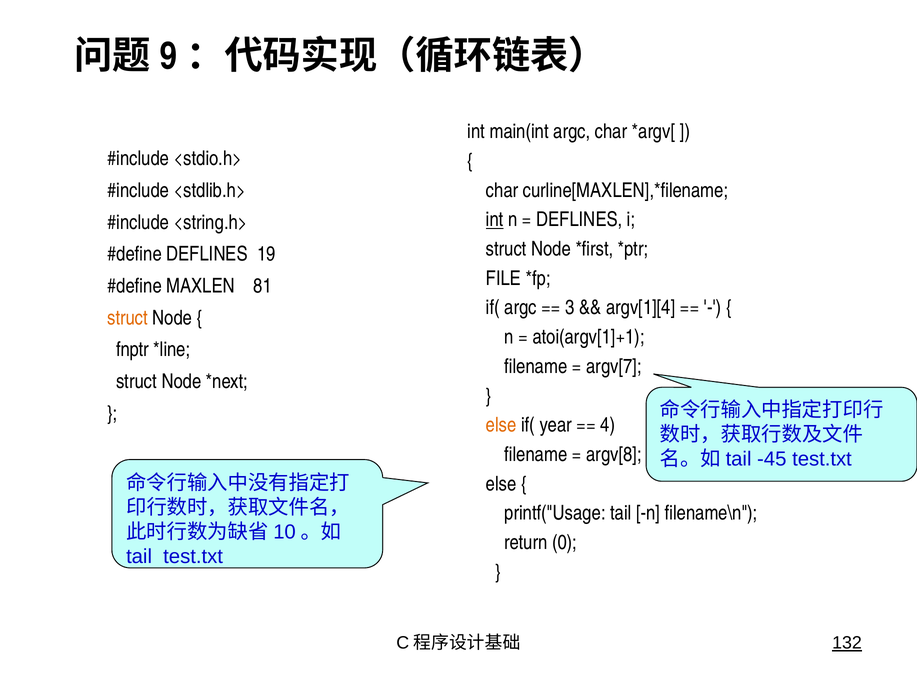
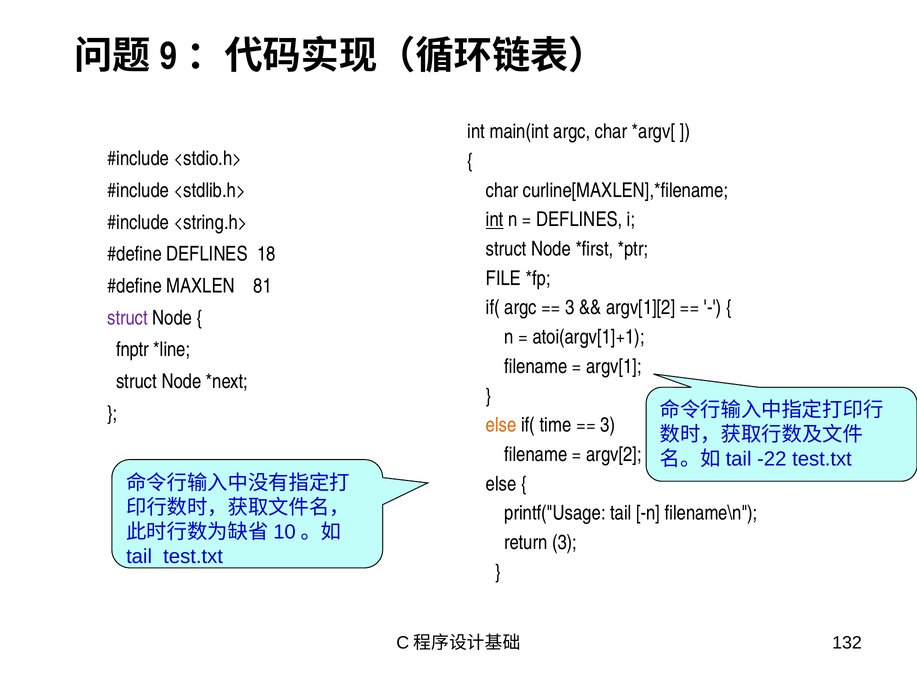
19: 19 -> 18 (266, 254)
argv[1][4: argv[1][4 -> argv[1][2 (641, 308)
struct colour: orange -> purple (128, 318)
argv[7: argv[7 -> argv[1 (614, 366)
year: year -> time (556, 425)
4: 4 -> 3 (608, 425)
argv[8: argv[8 -> argv[2 (614, 454)
-45: -45 -> -22 (772, 459)
return 0: 0 -> 3 (565, 542)
132 underline: present -> none (847, 643)
